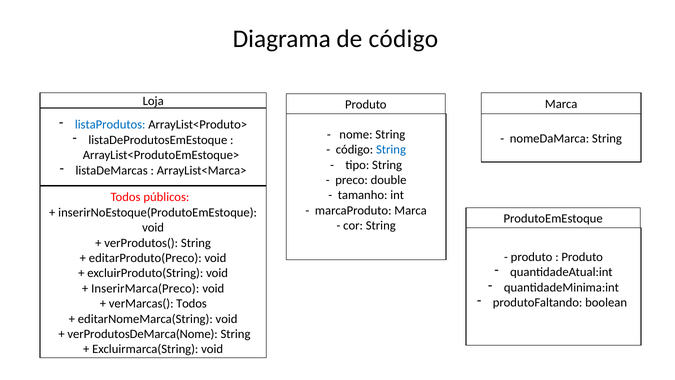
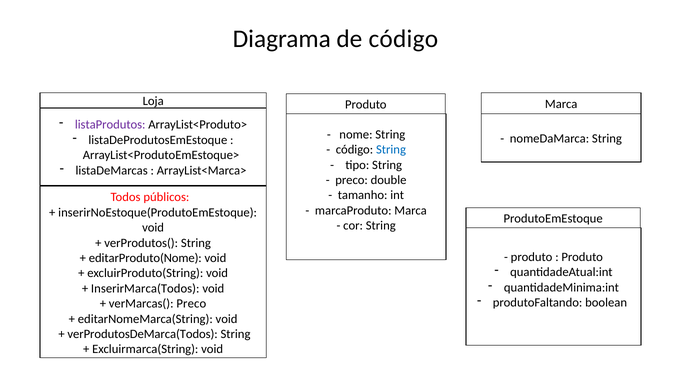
listaProdutos colour: blue -> purple (110, 125)
editarProduto(Preco: editarProduto(Preco -> editarProduto(Nome (145, 258)
InserirMarca(Preco: InserirMarca(Preco -> InserirMarca(Todos (145, 288)
verMarcas( Todos: Todos -> Preco (191, 303)
verProdutosDeMarca(Nome: verProdutosDeMarca(Nome -> verProdutosDeMarca(Todos (143, 334)
